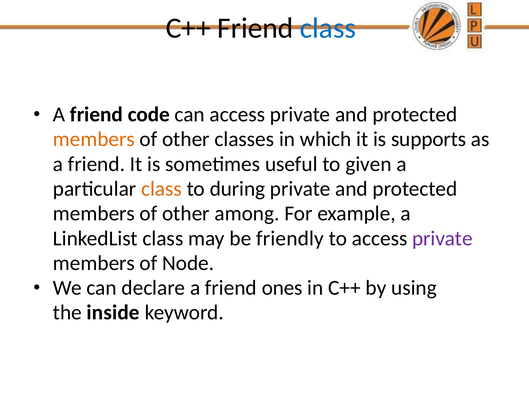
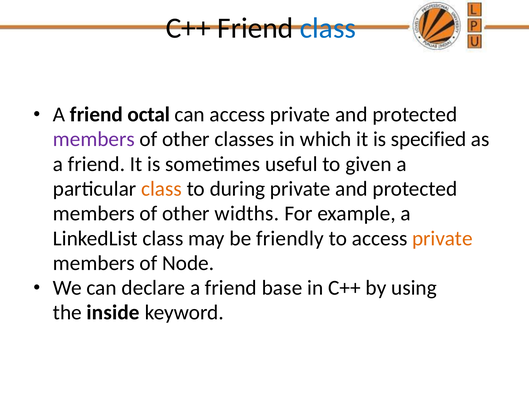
code: code -> octal (149, 115)
members colour: orange -> purple (94, 140)
supports: supports -> specified (429, 140)
among: among -> widths (247, 214)
private colour: purple -> orange (442, 239)
ones: ones -> base (282, 288)
